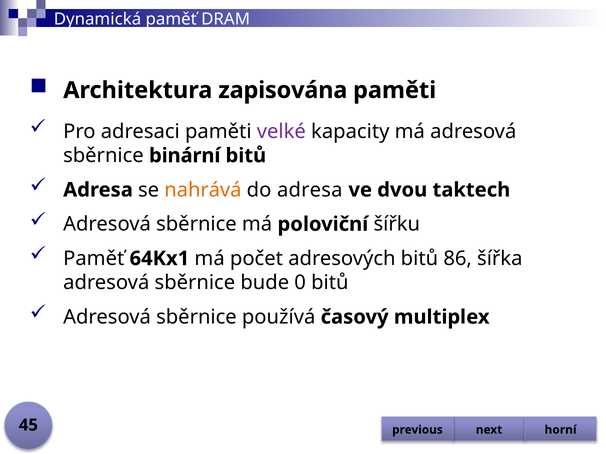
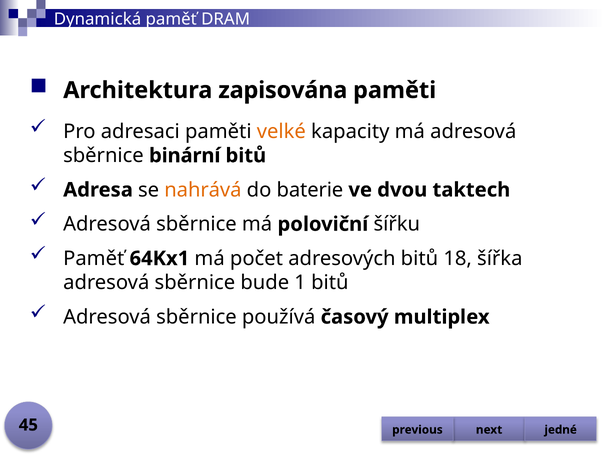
velké colour: purple -> orange (281, 132)
do adresa: adresa -> baterie (310, 190)
86: 86 -> 18 (458, 259)
0: 0 -> 1 (300, 283)
horní: horní -> jedné (561, 430)
